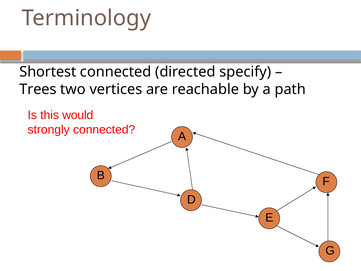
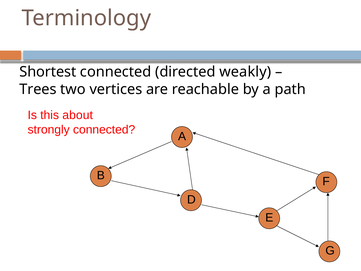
specify: specify -> weakly (245, 72)
would: would -> about (78, 115)
